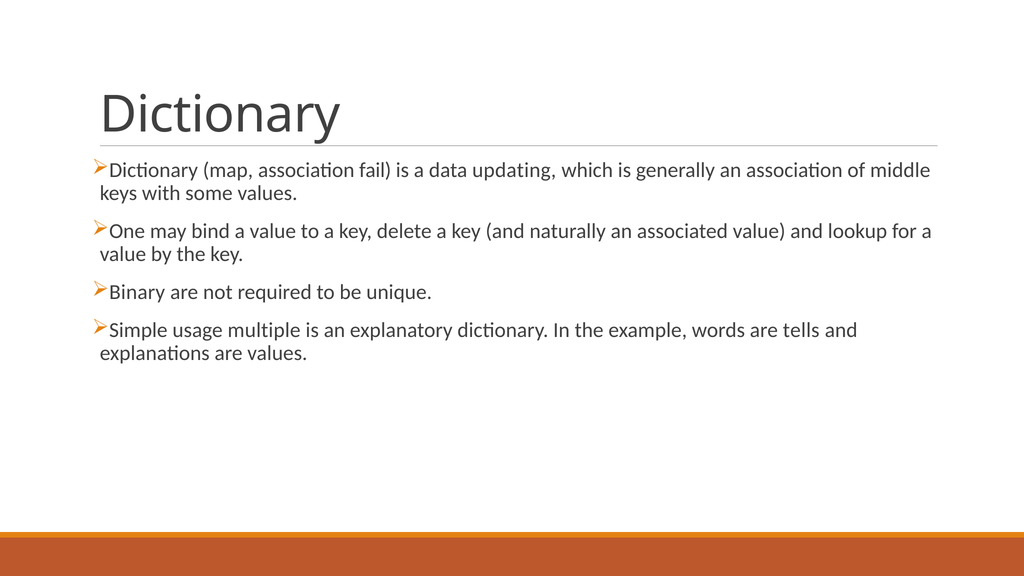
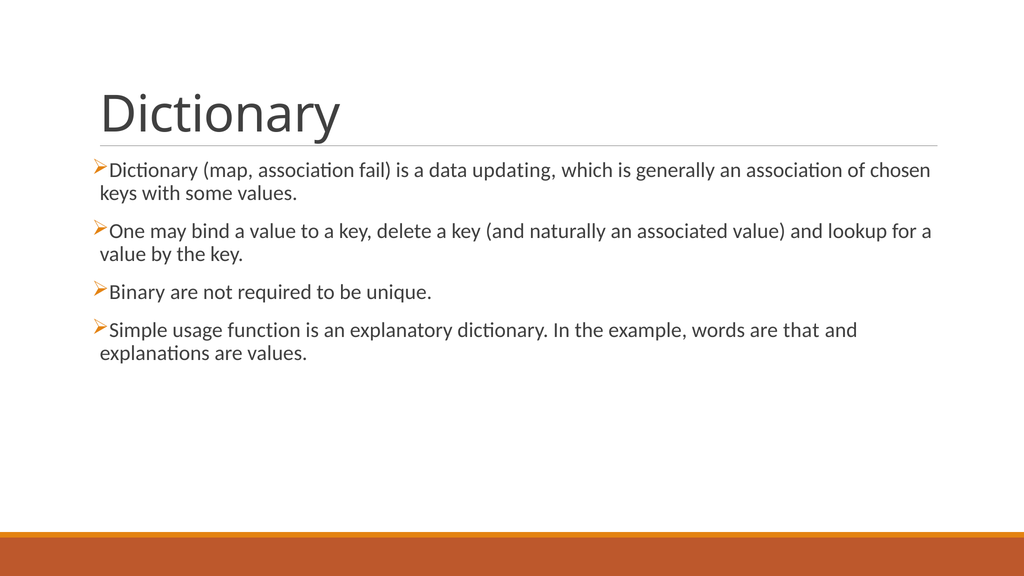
middle: middle -> chosen (900, 170)
multiple: multiple -> function (264, 330)
tells: tells -> that (801, 330)
